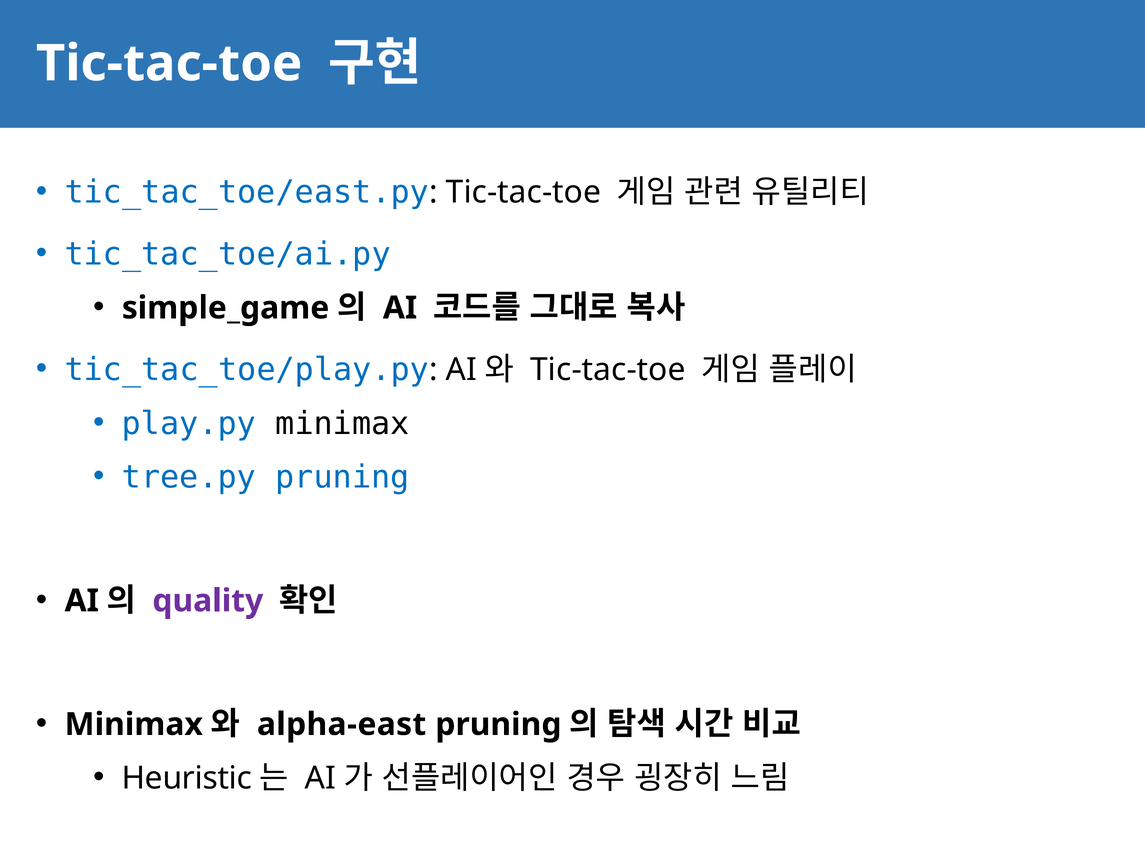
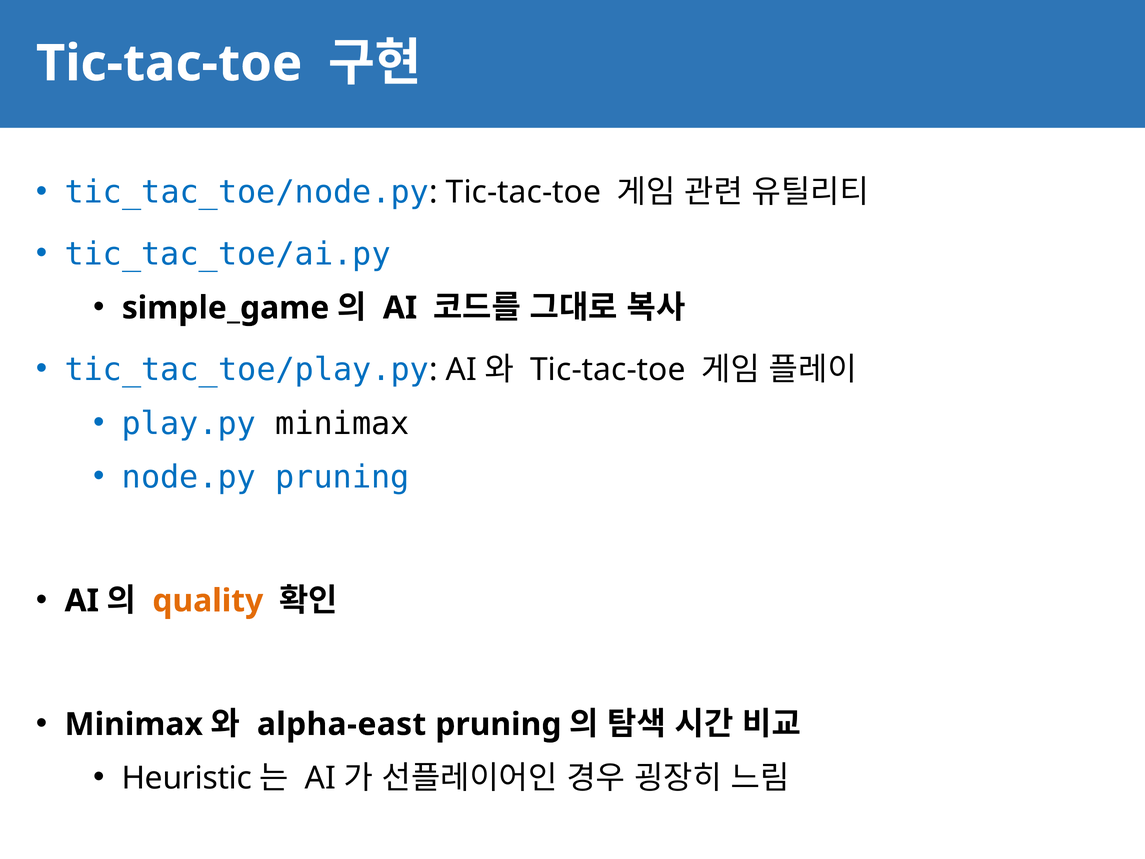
tic_tac_toe/east.py: tic_tac_toe/east.py -> tic_tac_toe/node.py (247, 192)
tree.py: tree.py -> node.py (189, 477)
quality colour: purple -> orange (208, 601)
